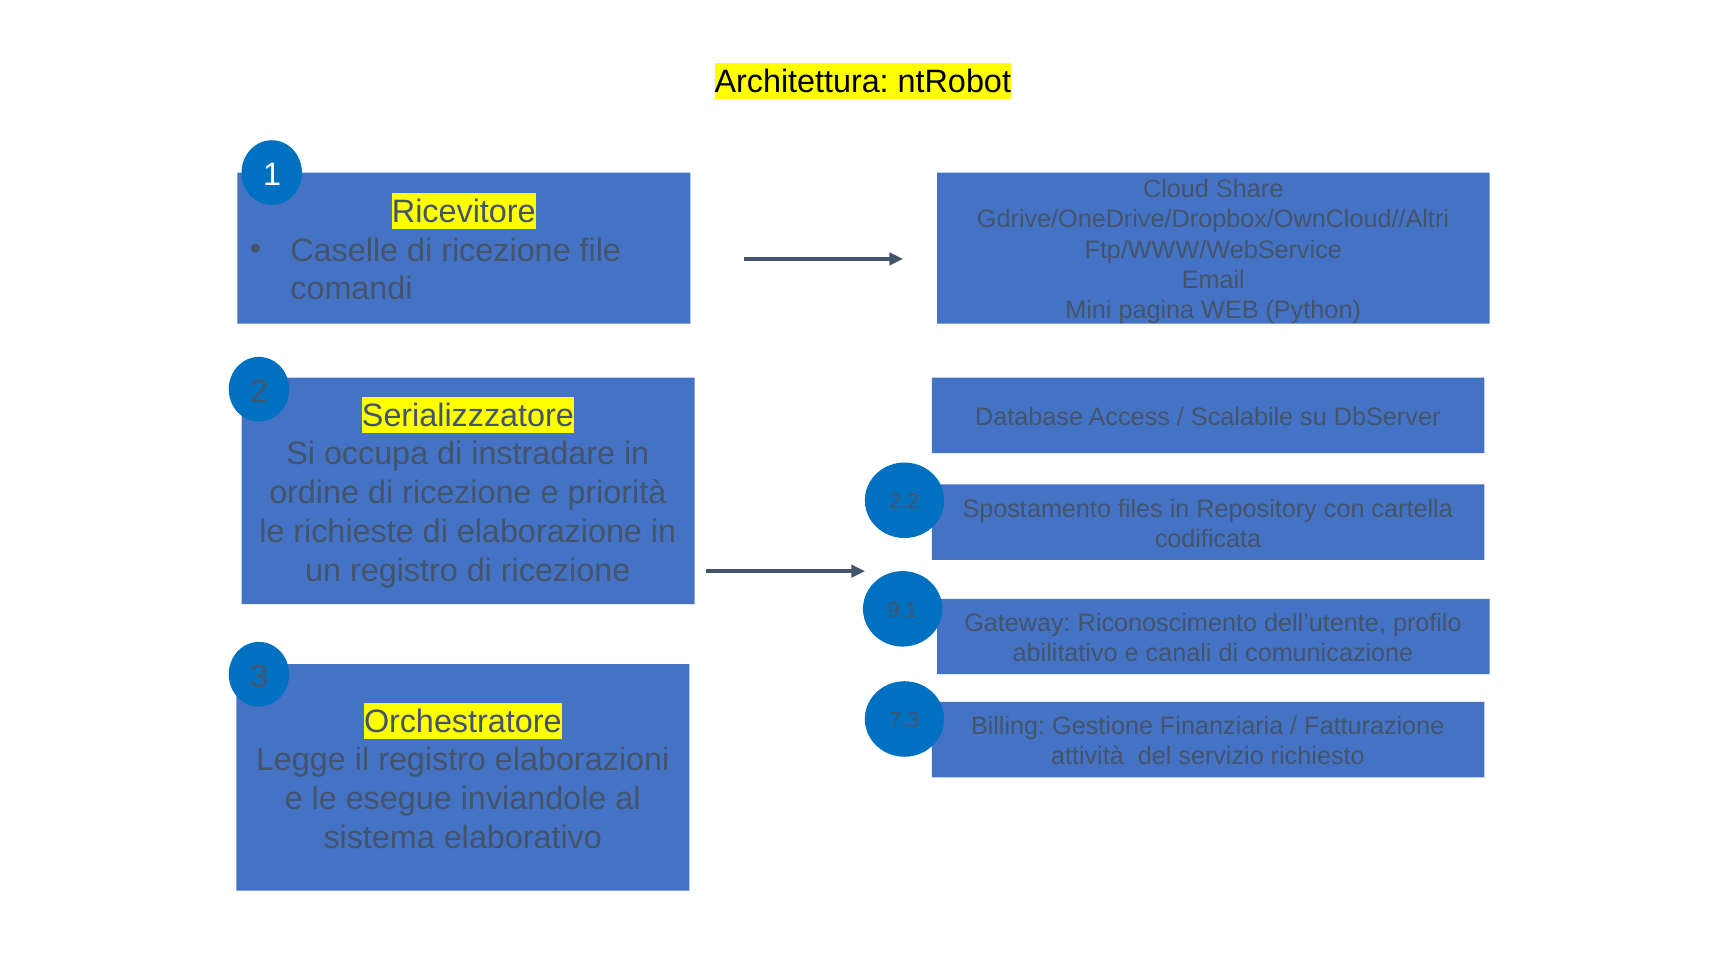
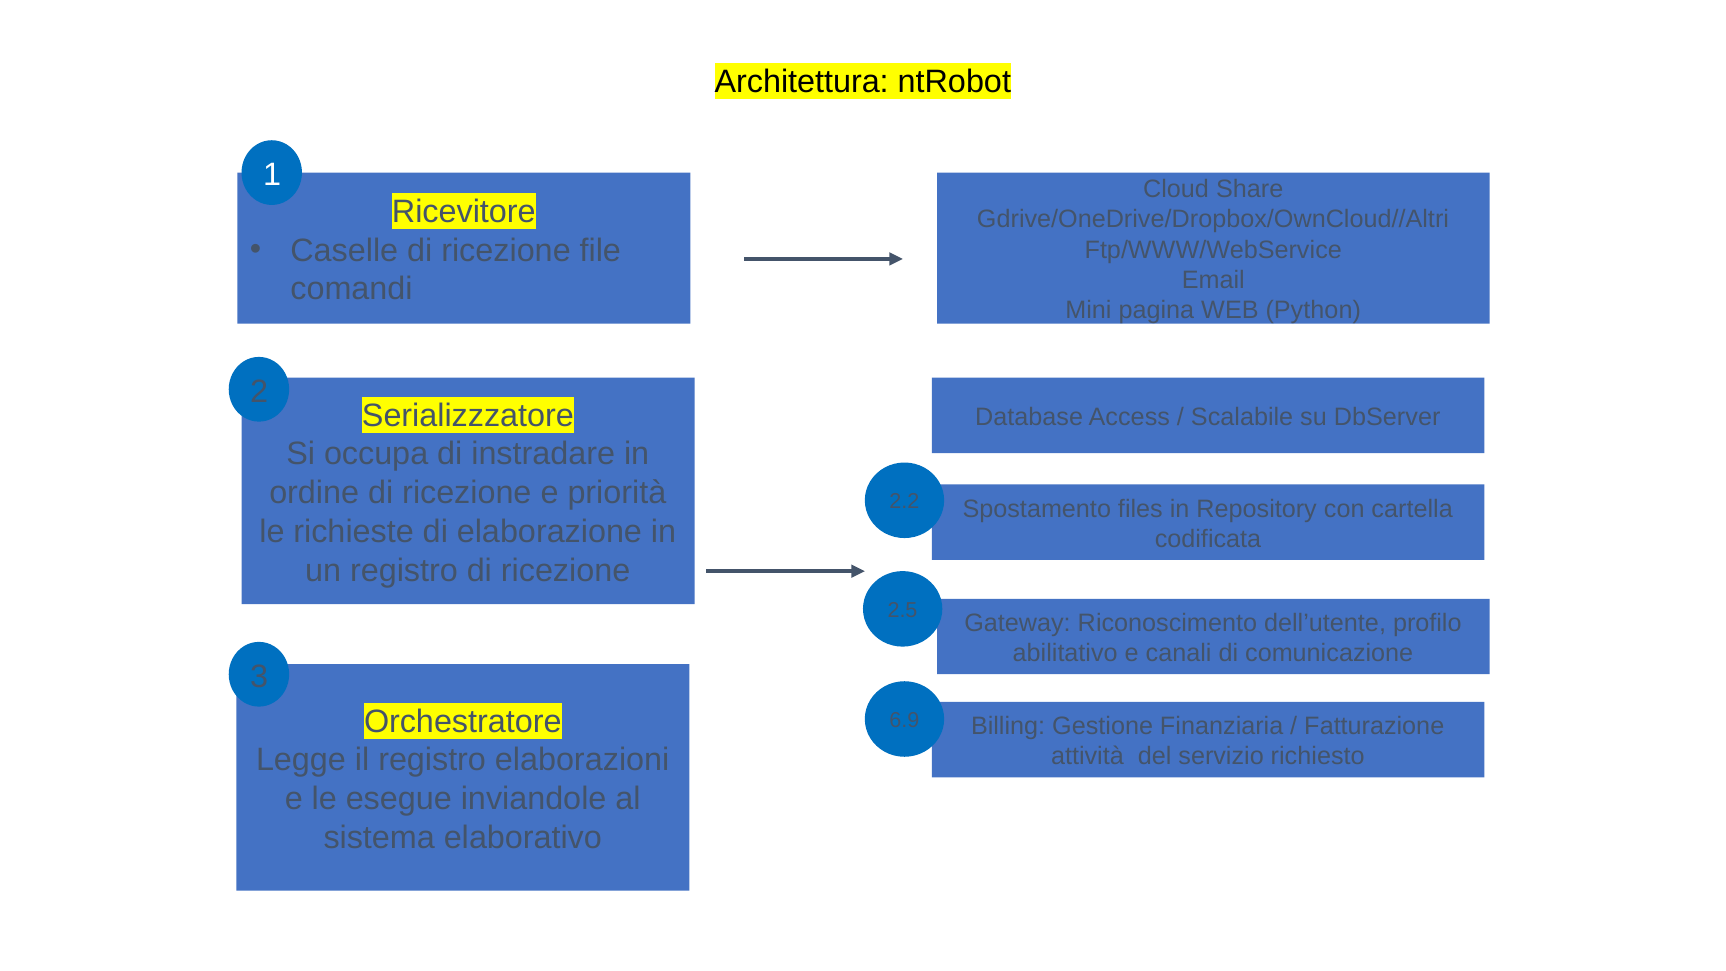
9.1: 9.1 -> 2.5 (903, 610)
7.3: 7.3 -> 6.9 (904, 720)
